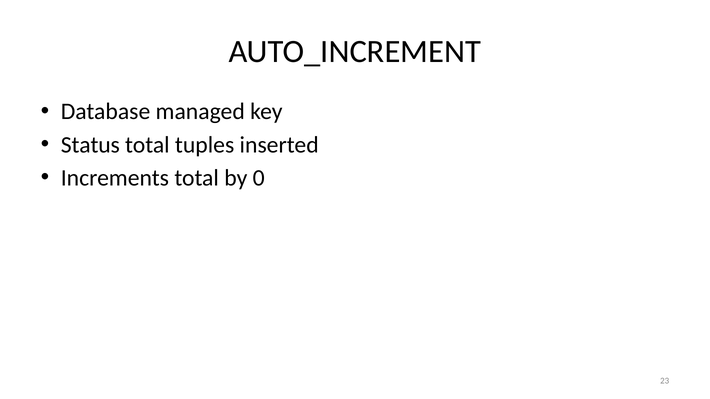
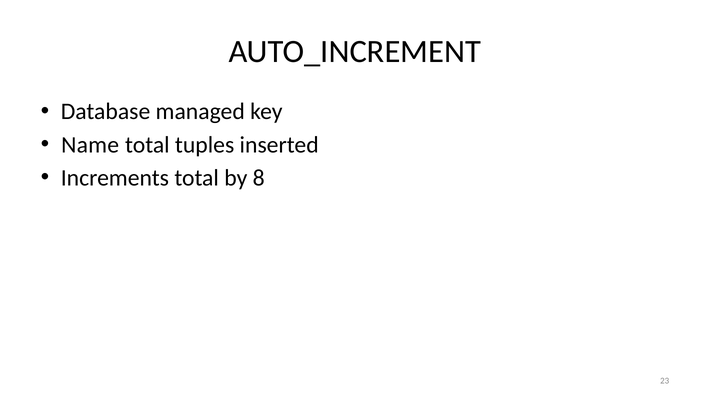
Status: Status -> Name (90, 145)
0: 0 -> 8 (259, 178)
